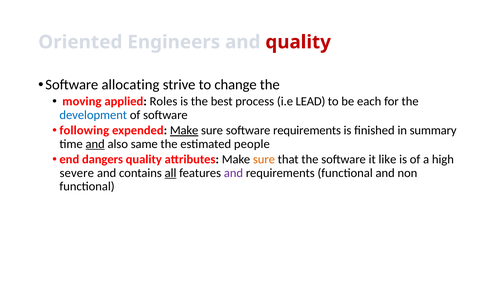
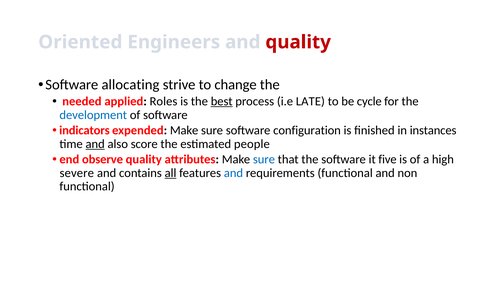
moving: moving -> needed (82, 102)
best underline: none -> present (222, 102)
LEAD: LEAD -> LATE (310, 102)
each: each -> cycle (369, 102)
following: following -> indicators (84, 131)
Make underline: present -> none (184, 131)
software requirements: requirements -> configuration (307, 131)
summary: summary -> instances (433, 131)
same: same -> score (144, 144)
dangers: dangers -> observe (103, 160)
sure colour: orange -> blue (264, 160)
like: like -> five (388, 160)
and colour: purple -> blue (233, 173)
